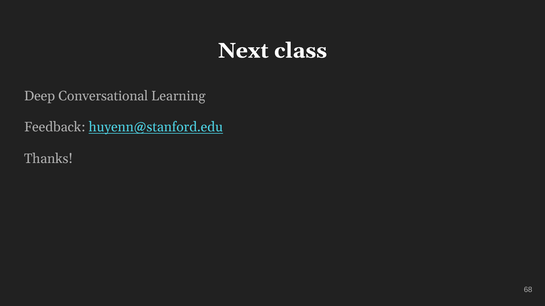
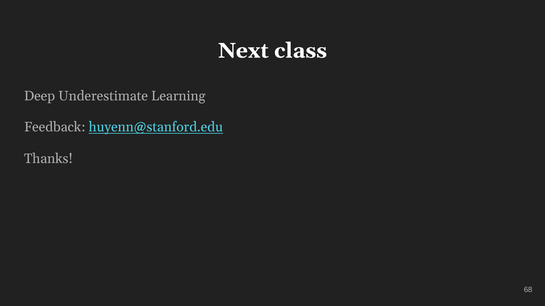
Conversational: Conversational -> Underestimate (103, 96)
